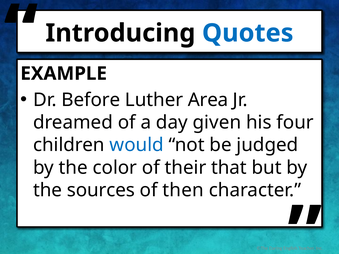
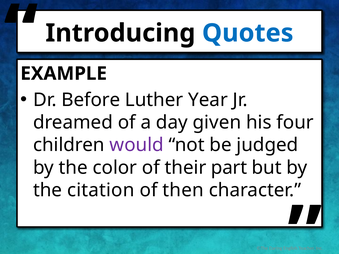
Area: Area -> Year (208, 100)
would colour: blue -> purple (137, 145)
that: that -> part (229, 168)
sources: sources -> citation (101, 190)
